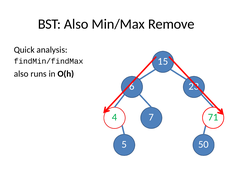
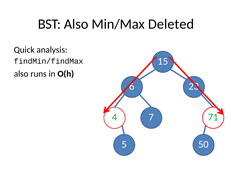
Remove: Remove -> Deleted (171, 24)
